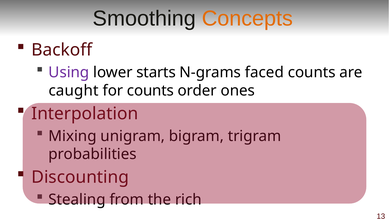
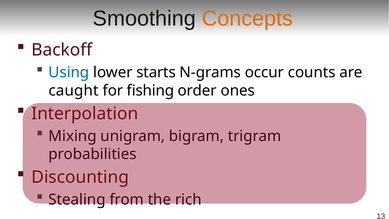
Using colour: purple -> blue (69, 72)
faced: faced -> occur (264, 72)
for counts: counts -> fishing (150, 90)
